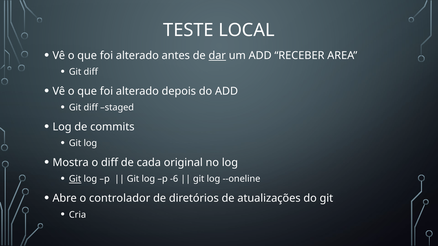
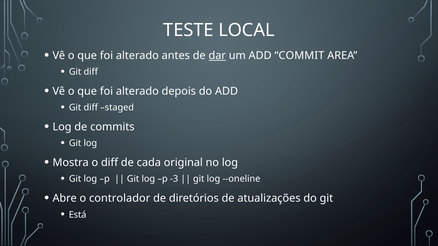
RECEBER: RECEBER -> COMMIT (299, 56)
Git underline: present -> none (75, 179)
-6: -6 -> -3 (174, 179)
Cria: Cria -> Está (78, 215)
